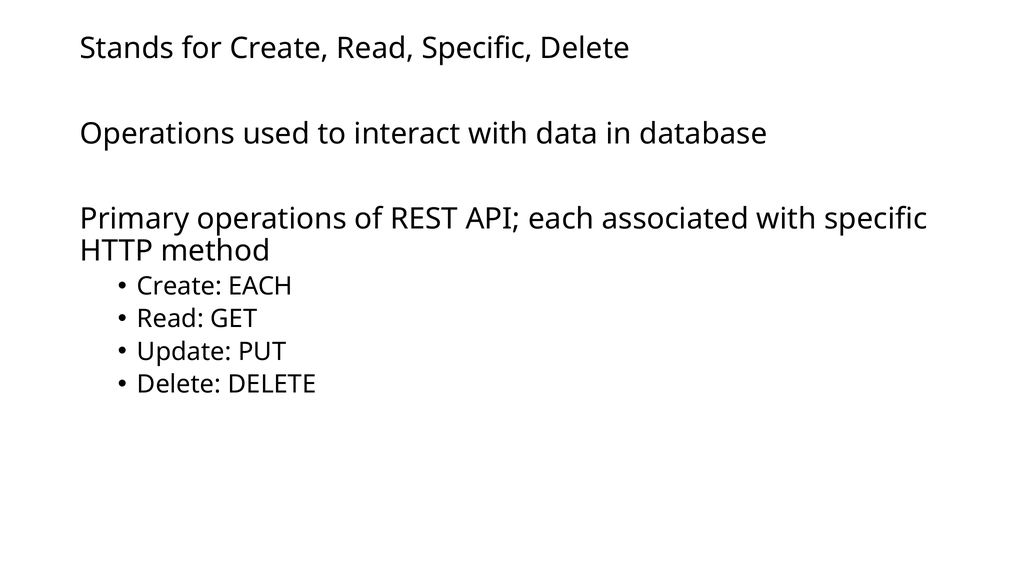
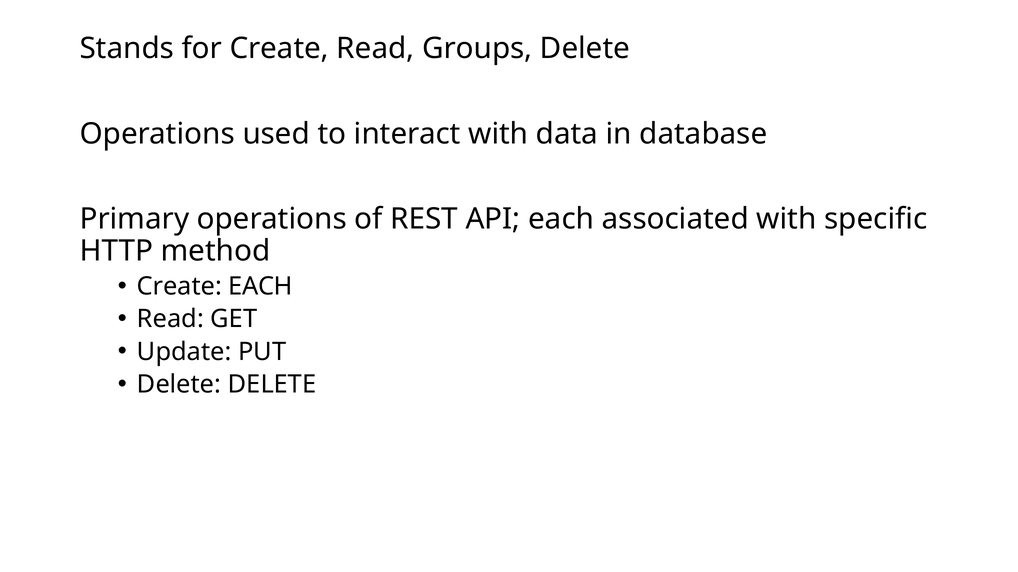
Read Specific: Specific -> Groups (477, 49)
